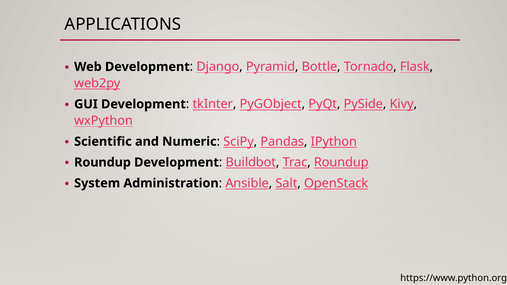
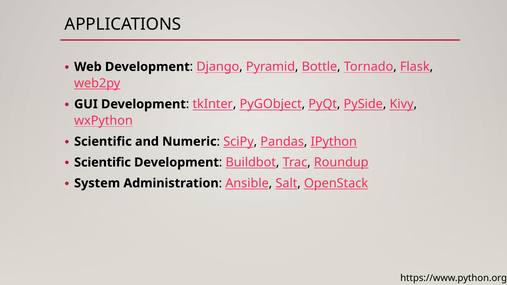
Roundup: Roundup -> Scientific (103, 162)
